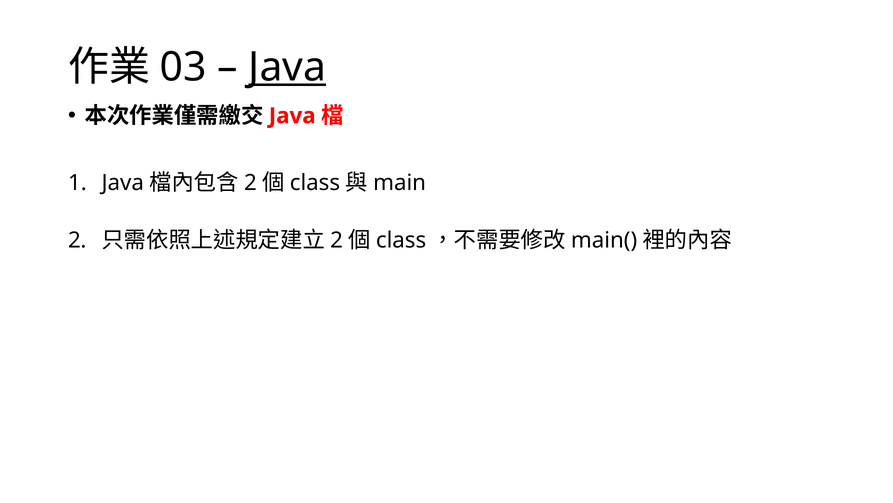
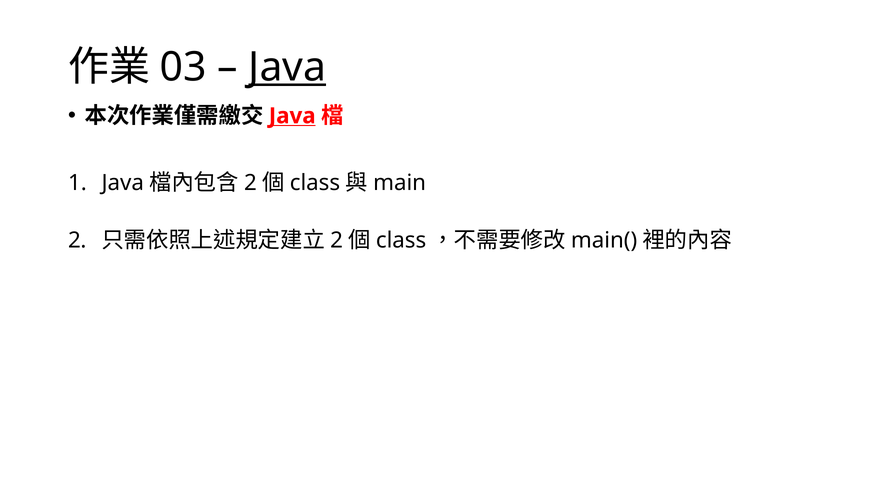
Java underline: none -> present (292, 116)
